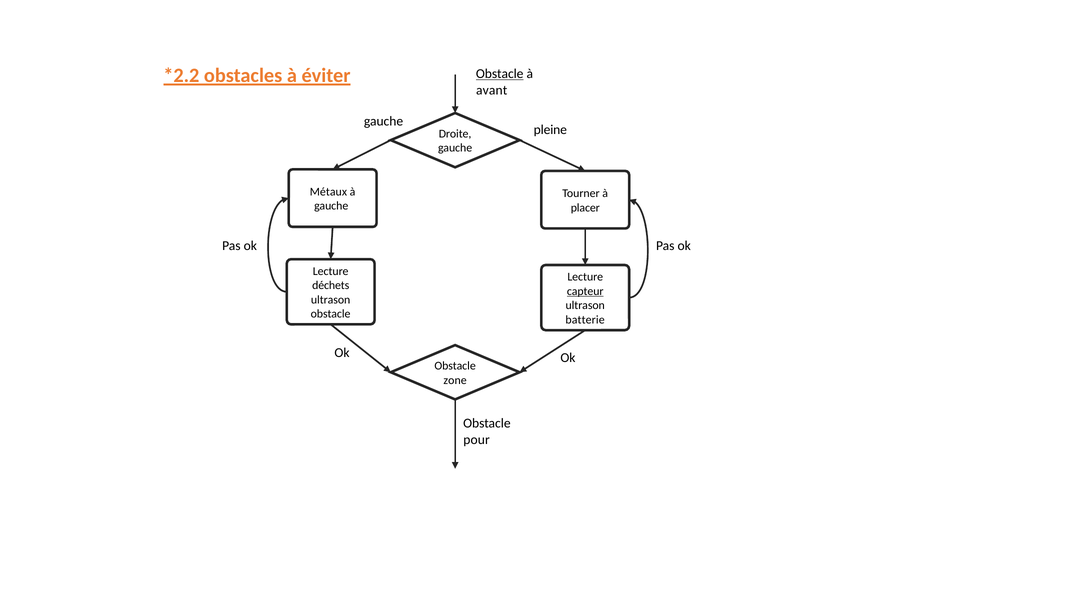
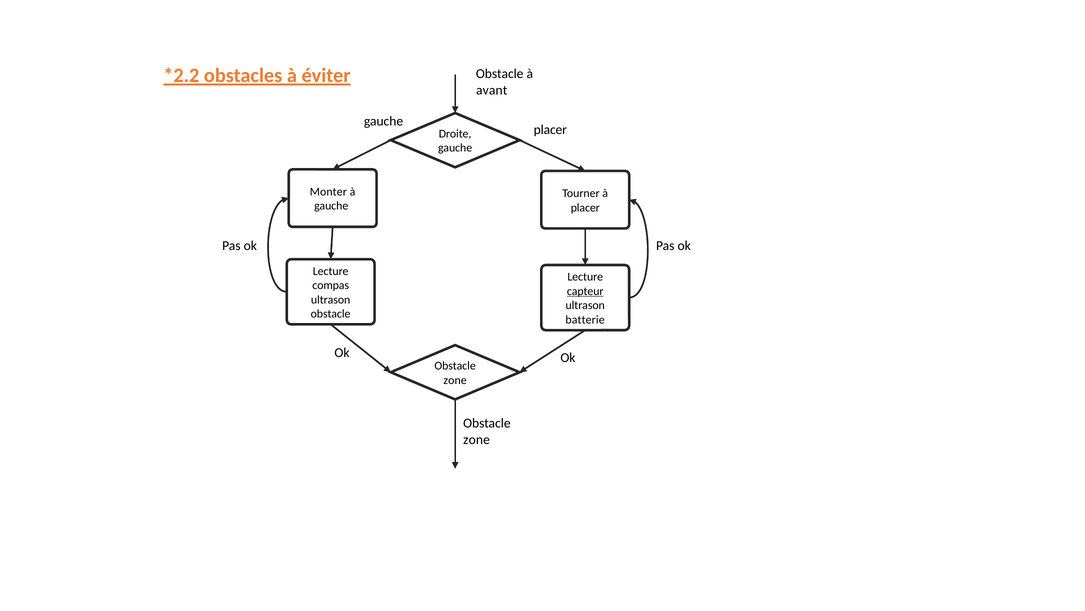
Obstacle underline: present -> none (500, 74)
pleine: pleine -> placer (550, 129)
Métaux: Métaux -> Monter (328, 192)
déchets: déchets -> compas (331, 285)
pour: pour -> zone (477, 439)
